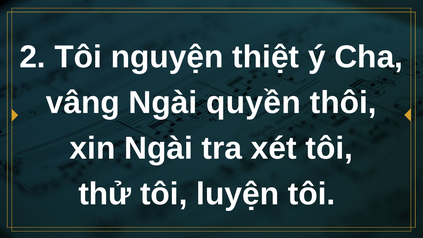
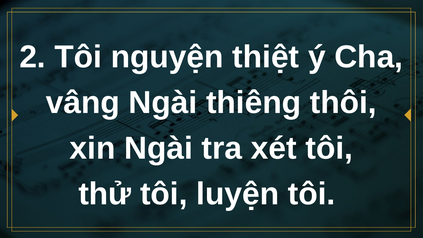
quyền: quyền -> thiêng (254, 103)
